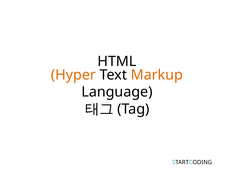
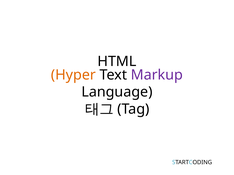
Markup colour: orange -> purple (157, 75)
